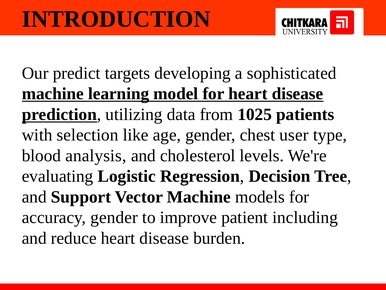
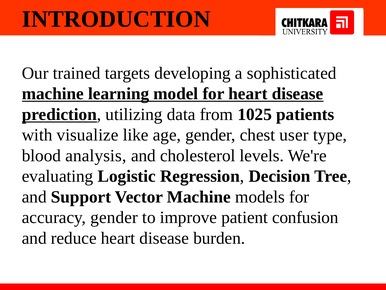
predict: predict -> trained (77, 73)
selection: selection -> visualize (88, 135)
including: including -> confusion (305, 217)
